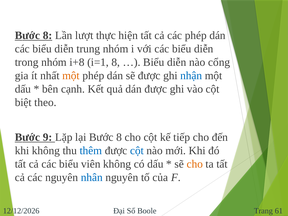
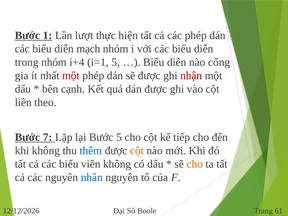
8: 8 -> 1 (48, 35)
trung: trung -> mạch (88, 49)
i+8: i+8 -> i+4 (77, 62)
i=1 8: 8 -> 5 (116, 62)
một colour: orange -> red (71, 76)
nhận colour: blue -> red (191, 76)
biệt: biệt -> liền (23, 102)
9: 9 -> 7 (48, 137)
lại Bước 8: 8 -> 5 (119, 137)
cột colour: blue -> orange (137, 151)
